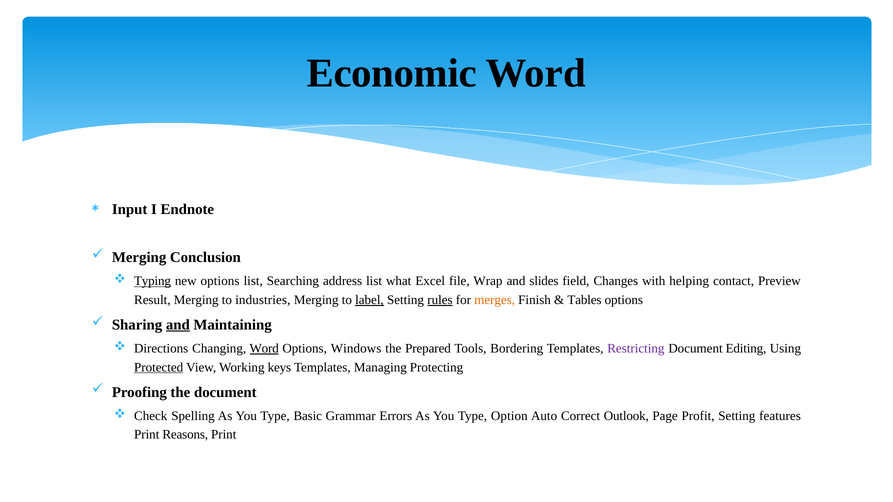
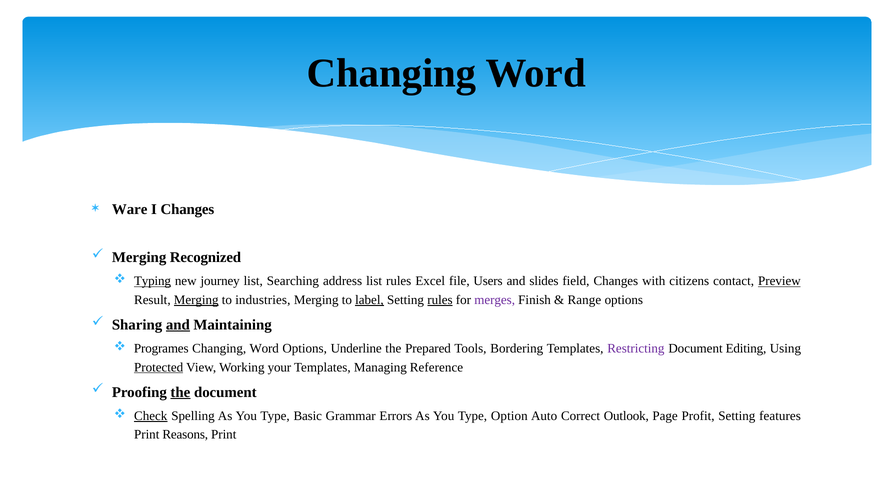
Economic: Economic -> Changing (392, 74)
Input: Input -> Ware (130, 209)
I Endnote: Endnote -> Changes (187, 209)
Conclusion: Conclusion -> Recognized (205, 257)
new options: options -> journey (220, 281)
list what: what -> rules (399, 281)
Wrap: Wrap -> Users (488, 281)
helping: helping -> citizens (689, 281)
Preview underline: none -> present (779, 281)
Merging underline: none -> present (196, 300)
merges colour: orange -> purple (495, 300)
Tables: Tables -> Range (584, 300)
Directions: Directions -> Programes (161, 349)
Word underline: present -> none (264, 349)
Windows: Windows -> Underline (356, 349)
keys: keys -> your (279, 367)
Protecting: Protecting -> Reference (437, 367)
the underline: none -> present (180, 392)
Check underline: none -> present (151, 416)
